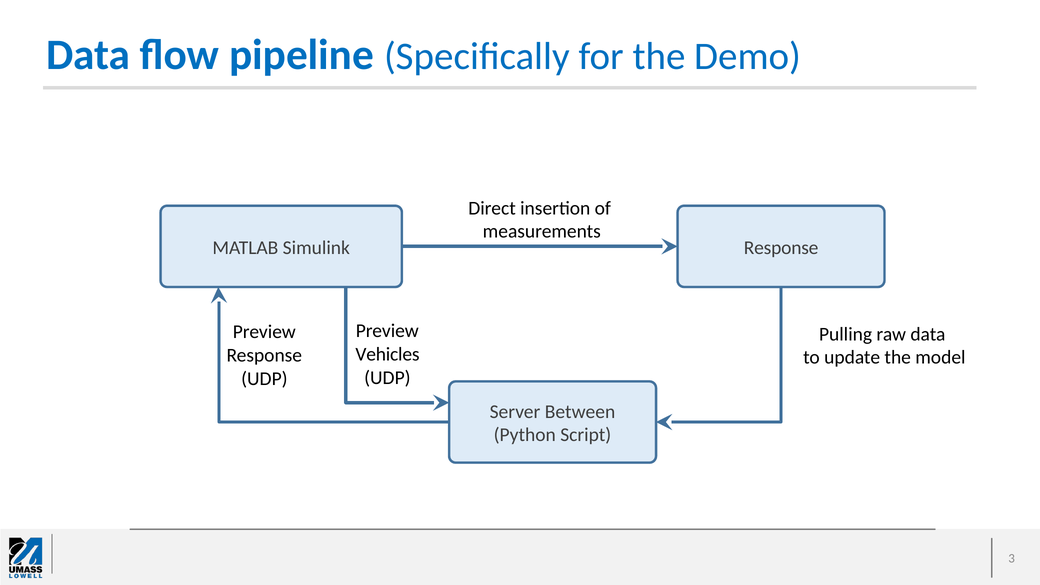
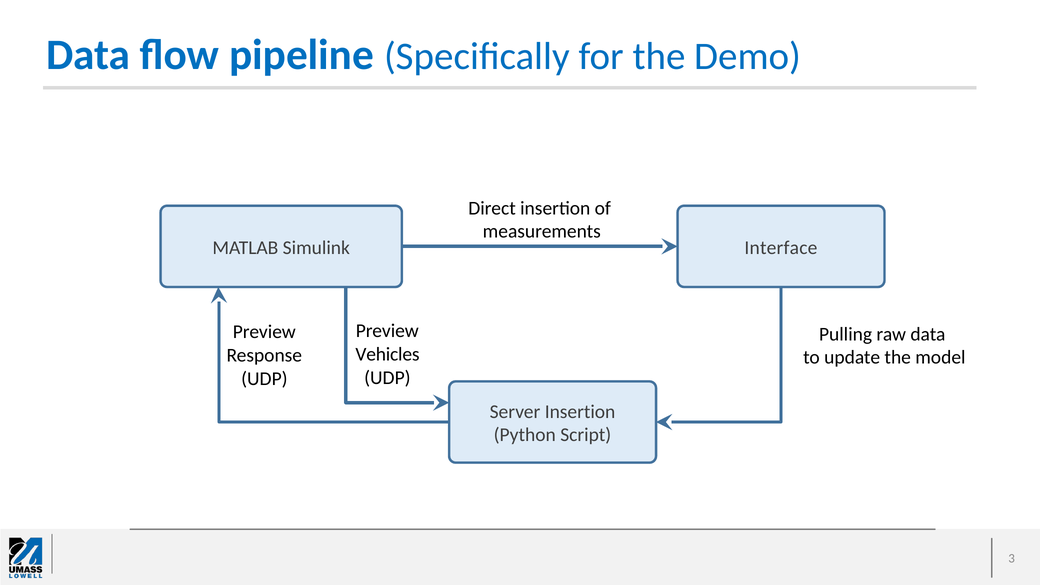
Response: Response -> Interface (781, 248)
Server Between: Between -> Insertion (580, 412)
